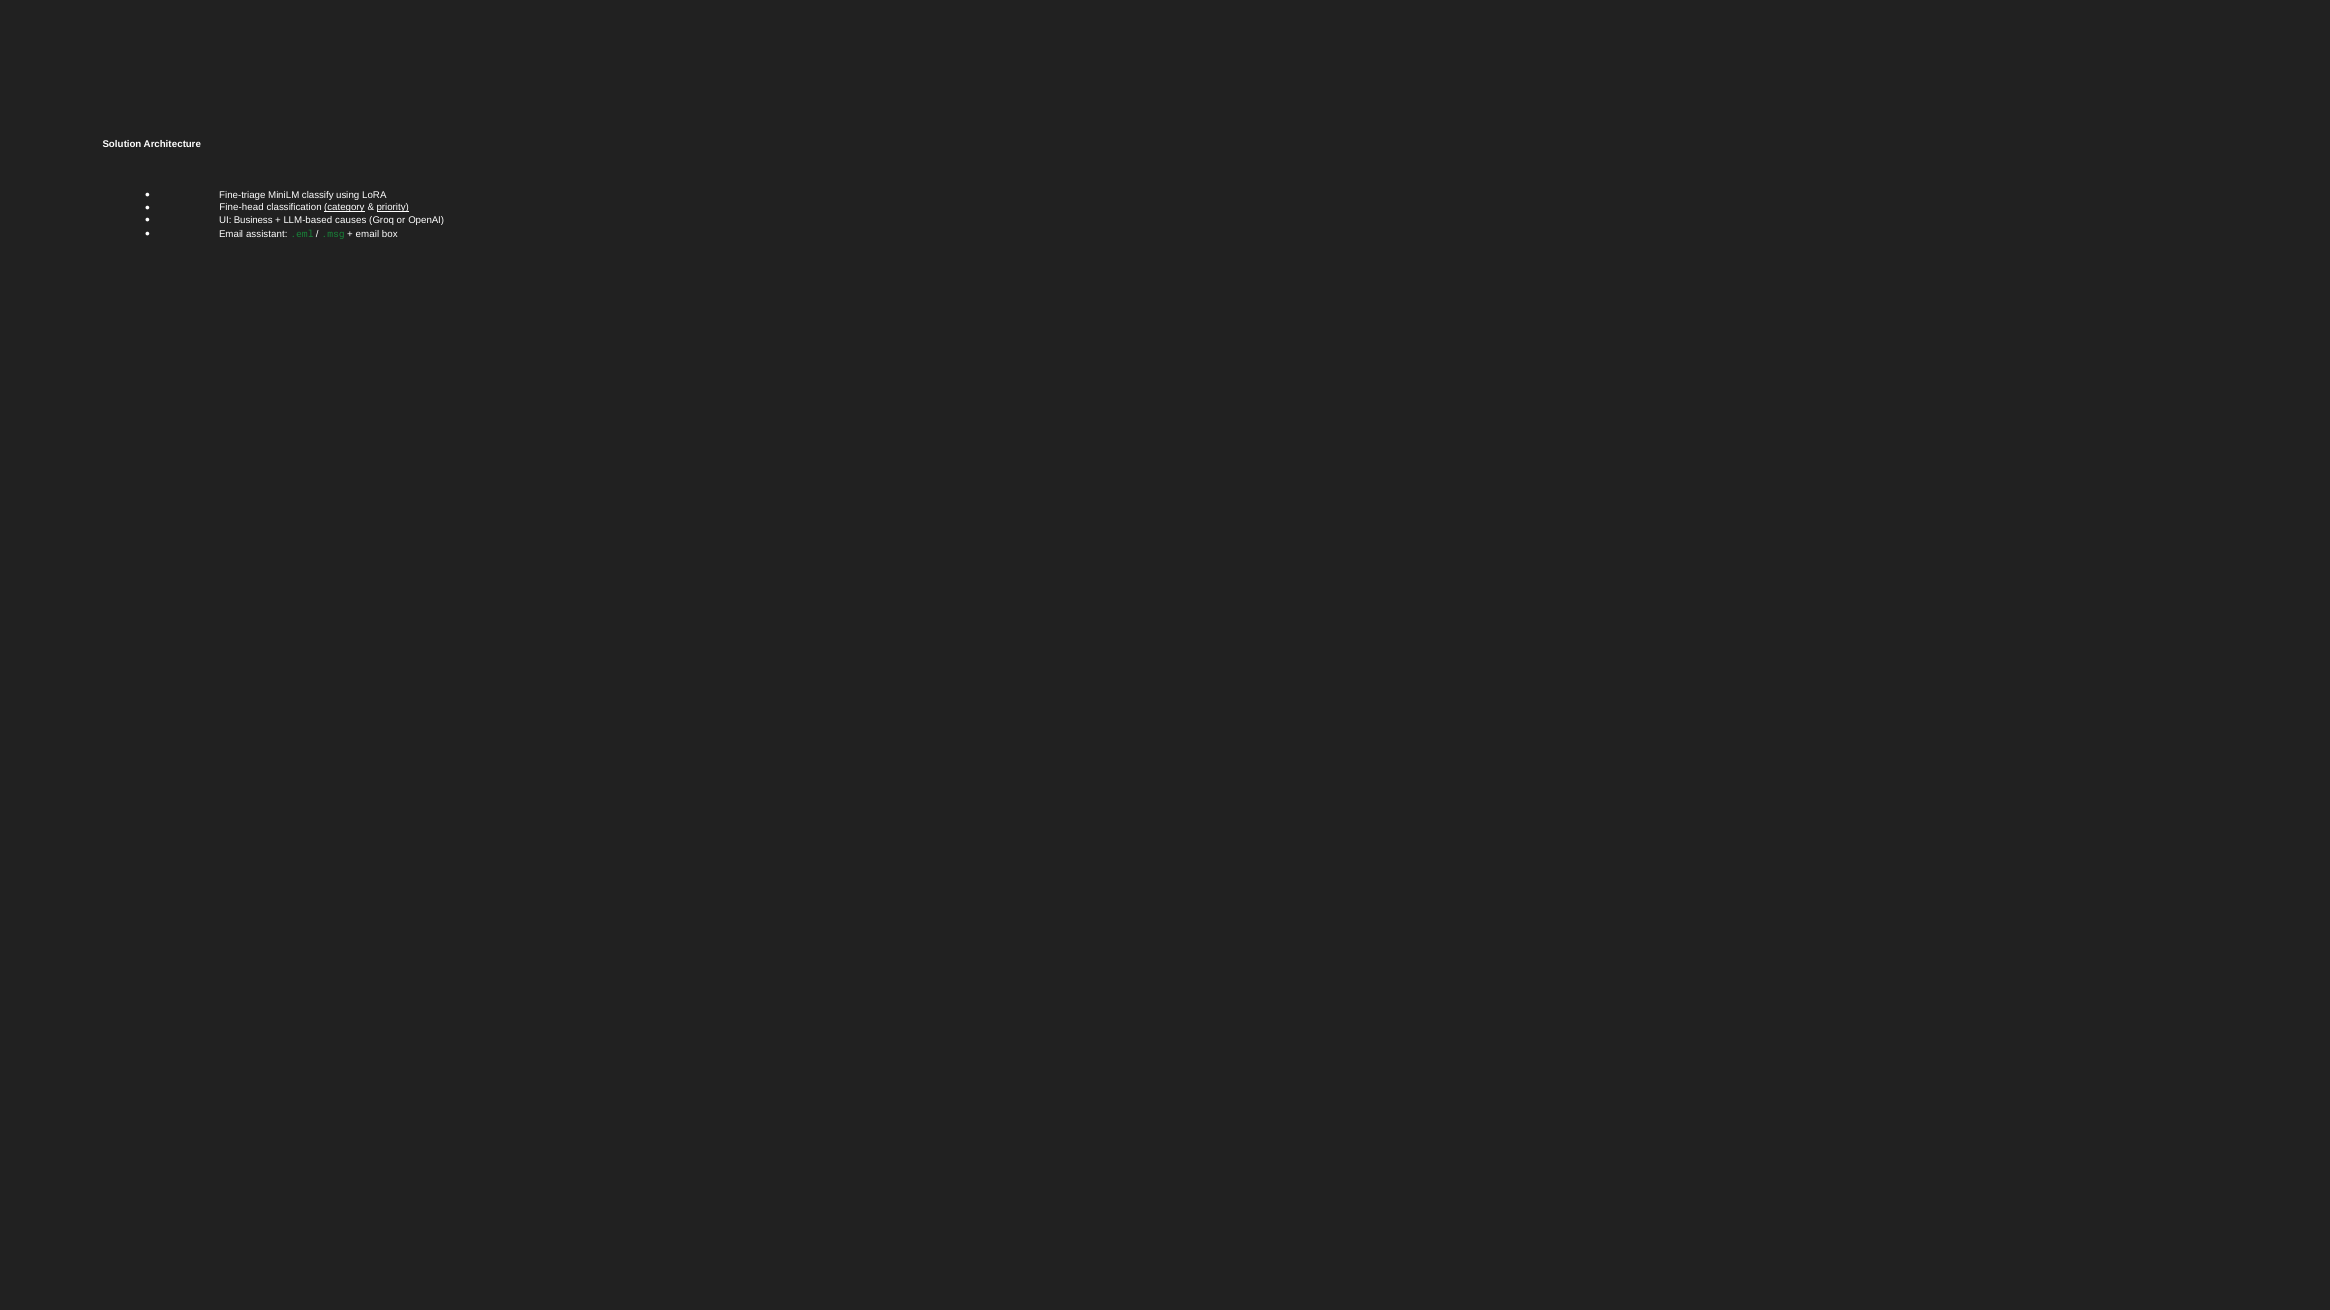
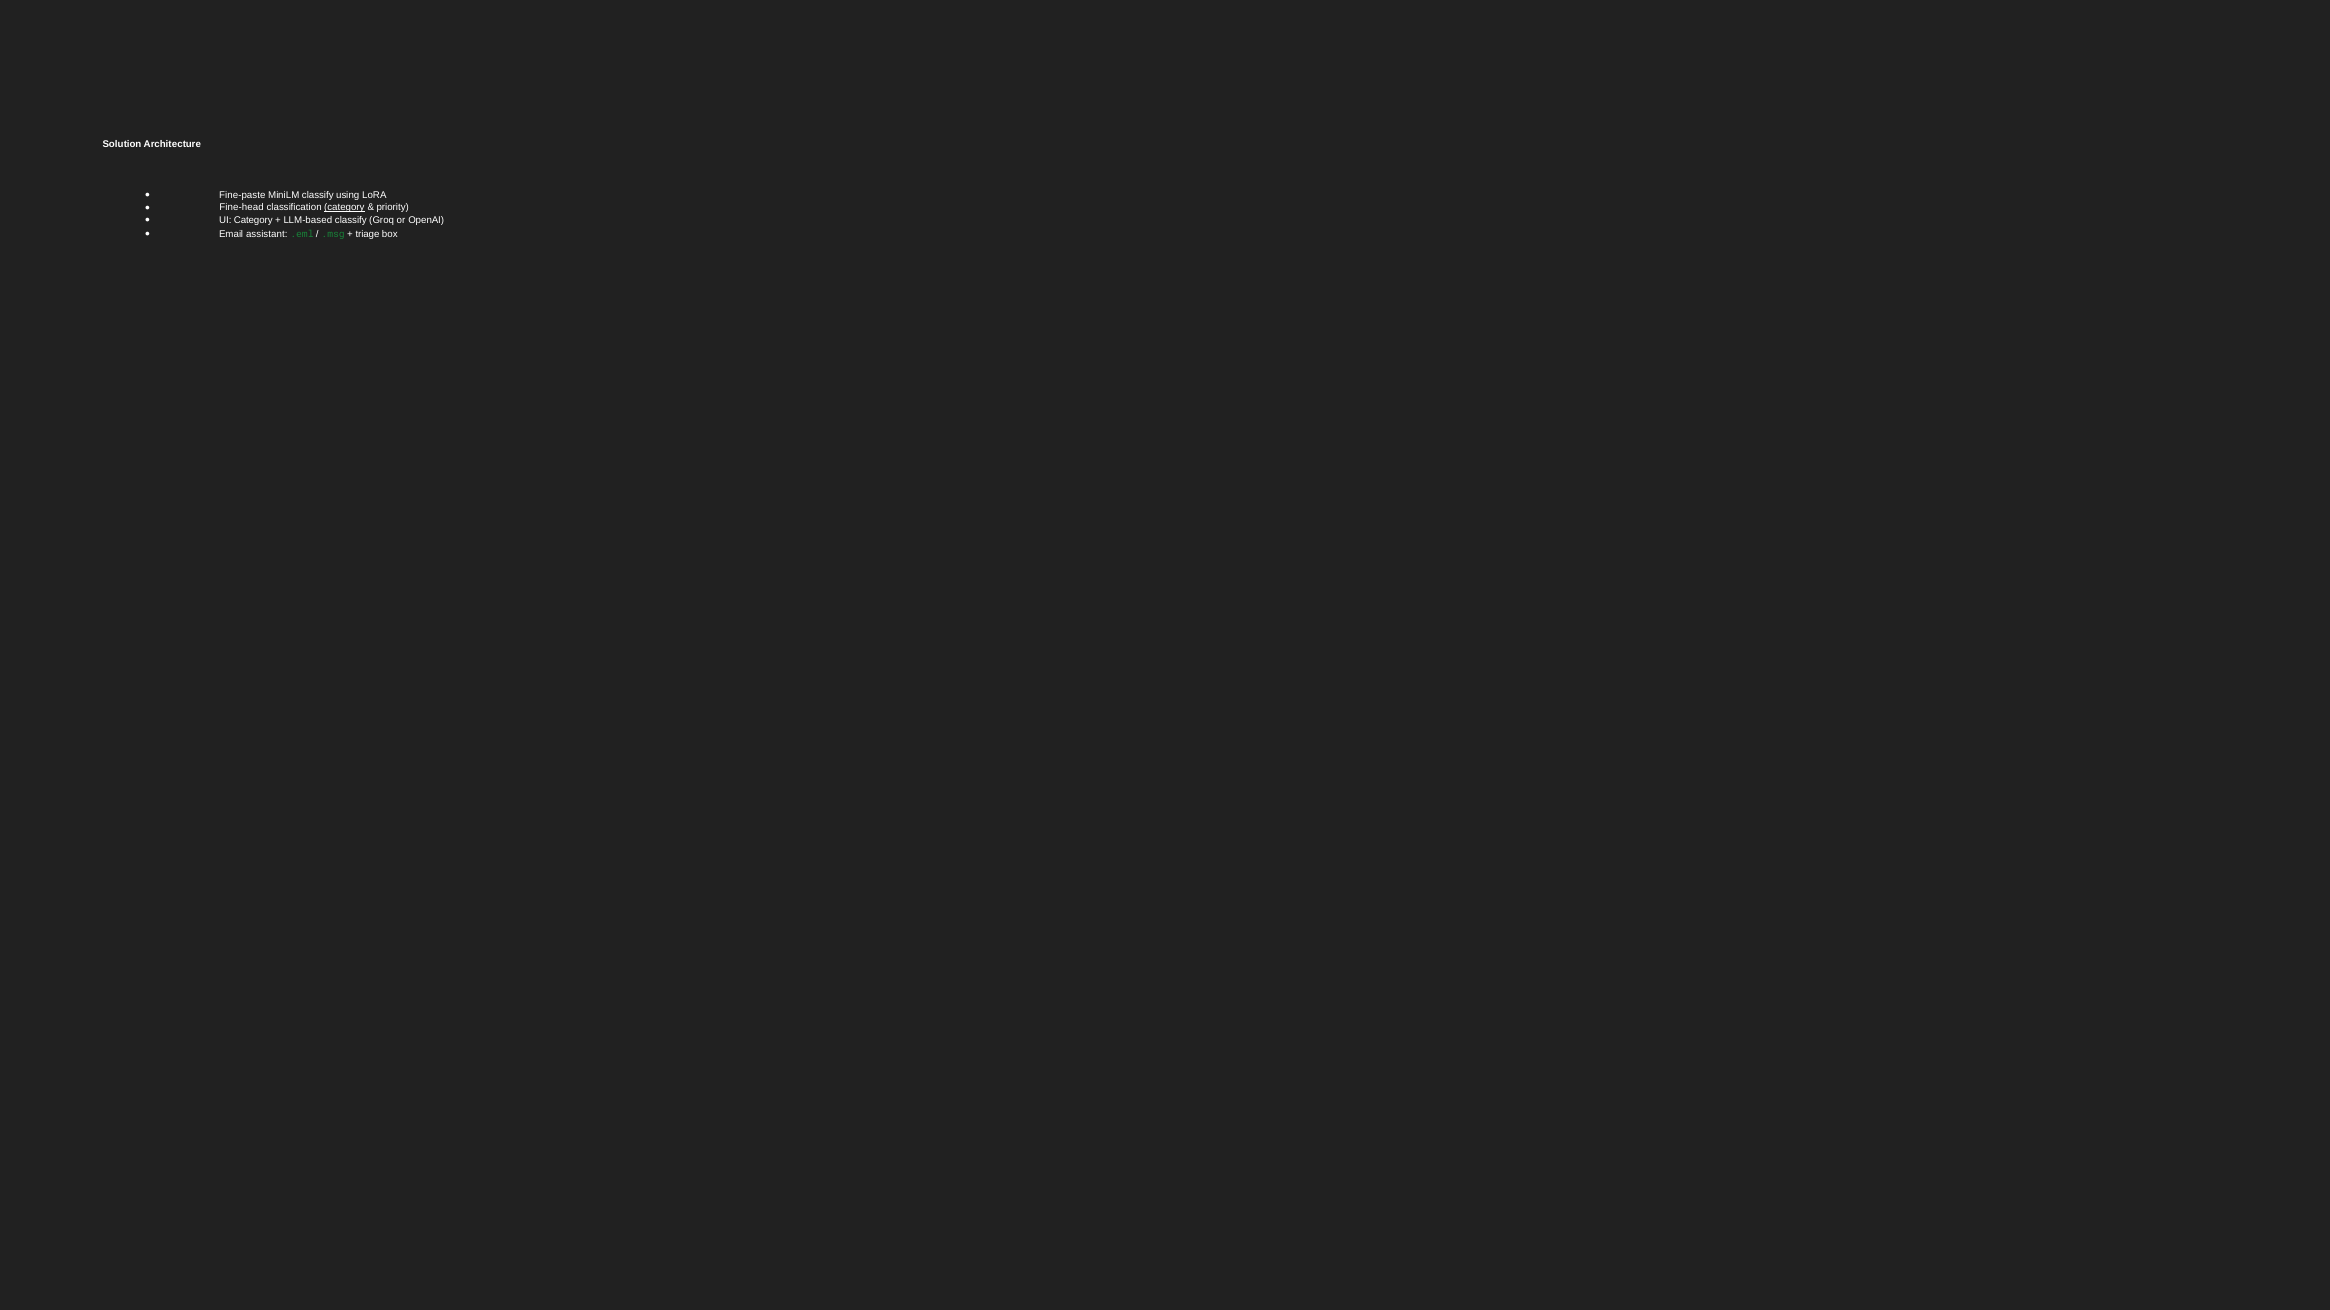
Fine-triage: Fine-triage -> Fine-paste (242, 195)
priority underline: present -> none (393, 208)
UI Business: Business -> Category (253, 220)
LLM-based causes: causes -> classify (351, 220)
email: email -> triage (368, 234)
